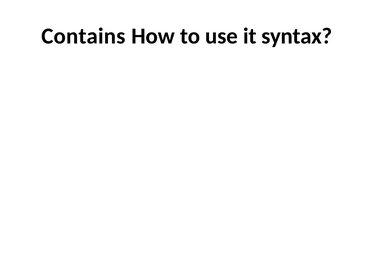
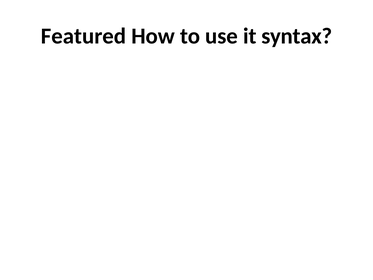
Contains: Contains -> Featured (84, 36)
